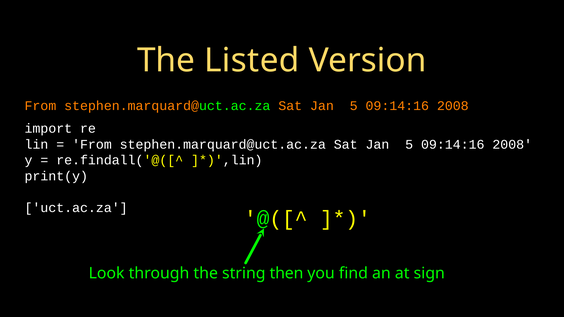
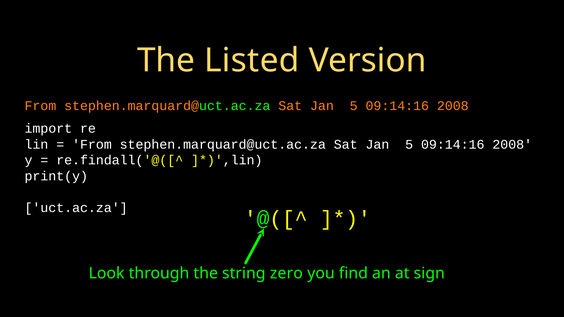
then: then -> zero (286, 274)
